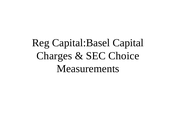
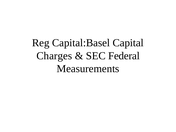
Choice: Choice -> Federal (124, 56)
